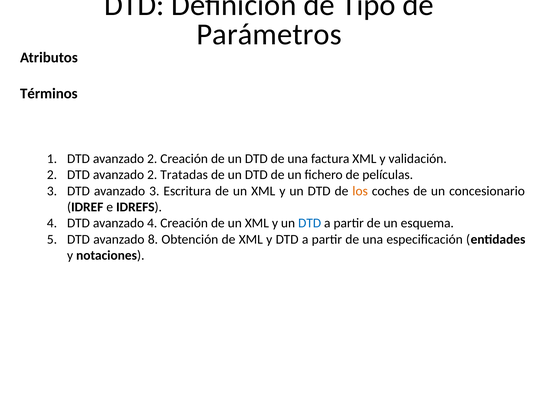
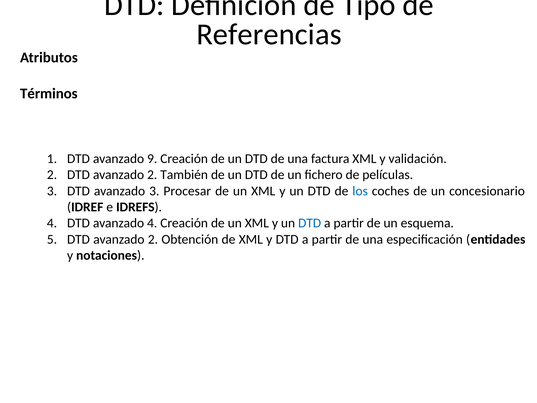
Parámetros: Parámetros -> Referencias (269, 34)
1 DTD avanzado 2: 2 -> 9 (152, 159)
Tratadas: Tratadas -> También (184, 175)
Escritura: Escritura -> Procesar (187, 191)
los colour: orange -> blue (360, 191)
5 DTD avanzado 8: 8 -> 2 (153, 239)
